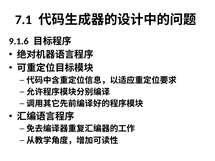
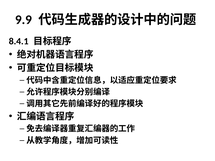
7.1: 7.1 -> 9.9 (24, 20)
9.1.6: 9.1.6 -> 8.4.1 (19, 41)
